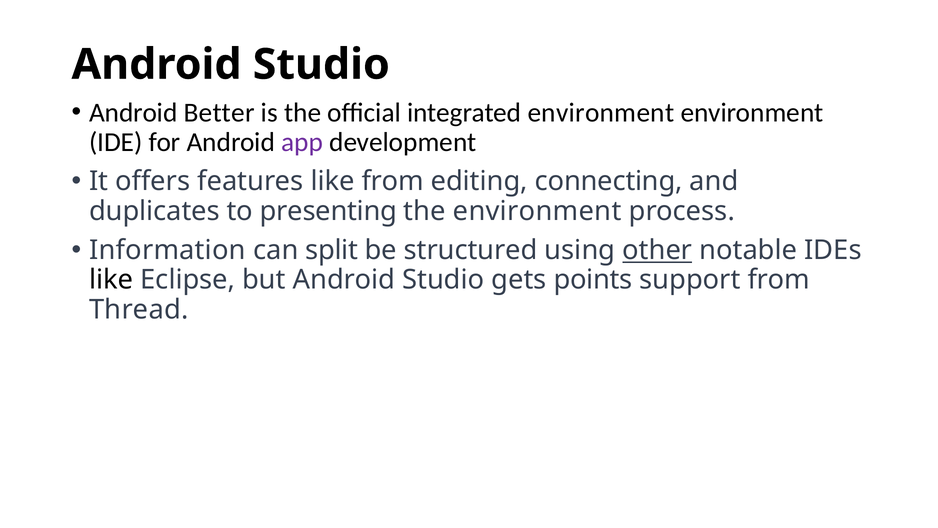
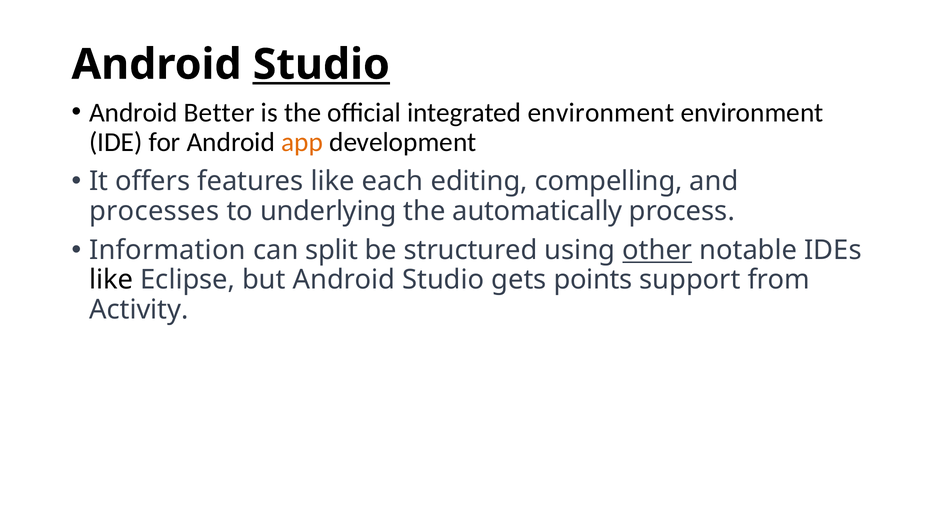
Studio underline: none -> present (321, 65)
app colour: purple -> orange (302, 142)
like from: from -> each (392, 181)
connecting: connecting -> compelling (609, 181)
duplicates: duplicates -> processes (154, 211)
presenting: presenting -> underlying (328, 211)
the environment: environment -> automatically (537, 211)
Thread: Thread -> Activity (139, 309)
